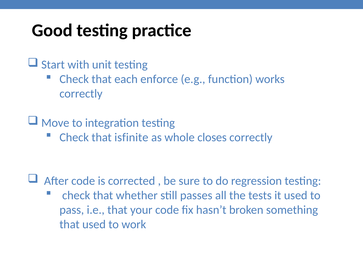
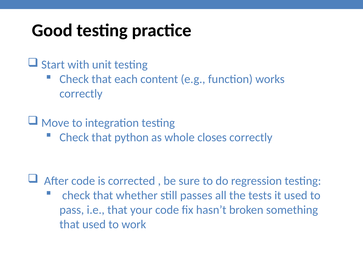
enforce: enforce -> content (159, 79)
isfinite: isfinite -> python (132, 137)
